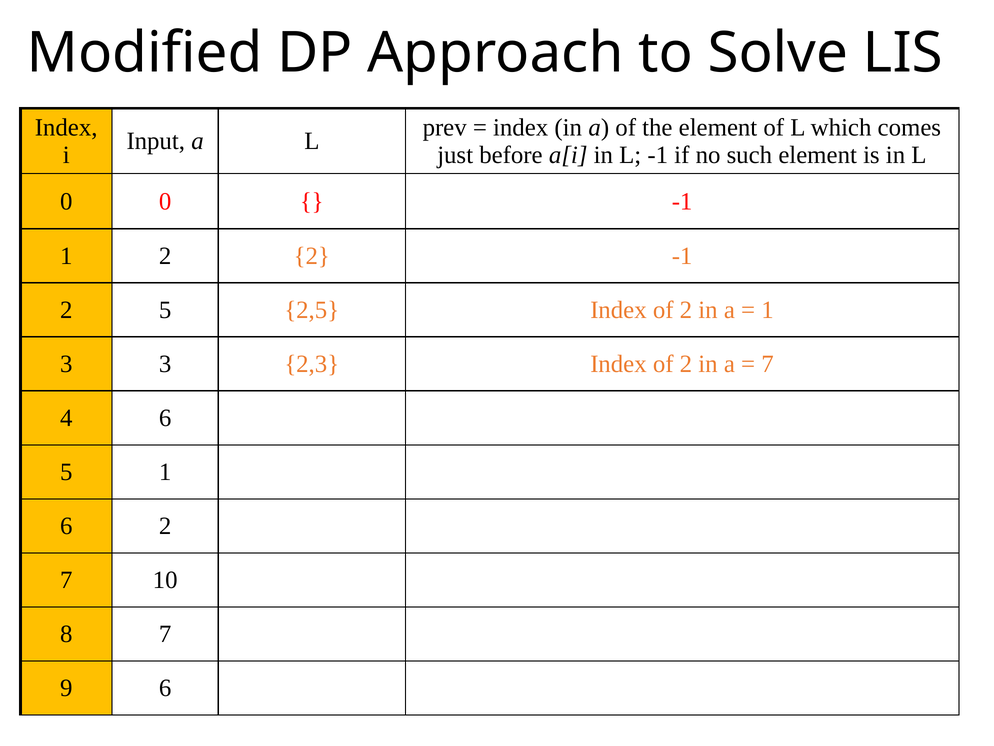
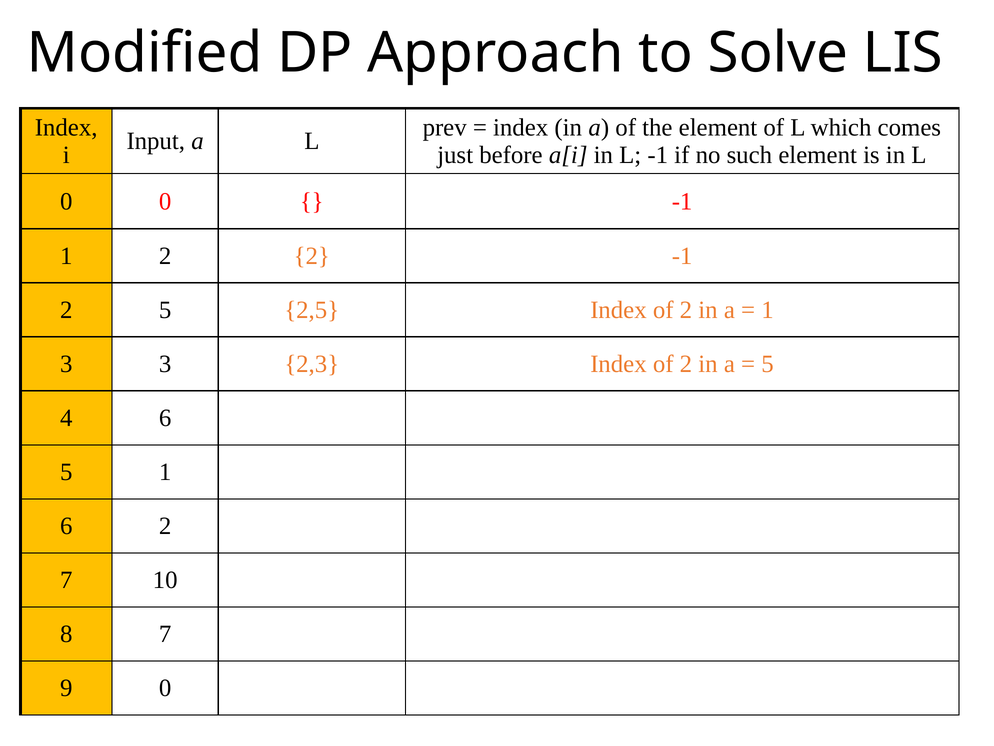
7: 7 -> 5 (768, 364)
9 6: 6 -> 0 (165, 688)
